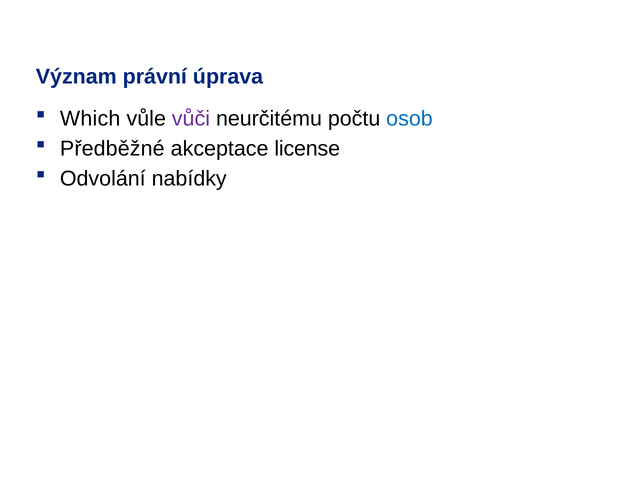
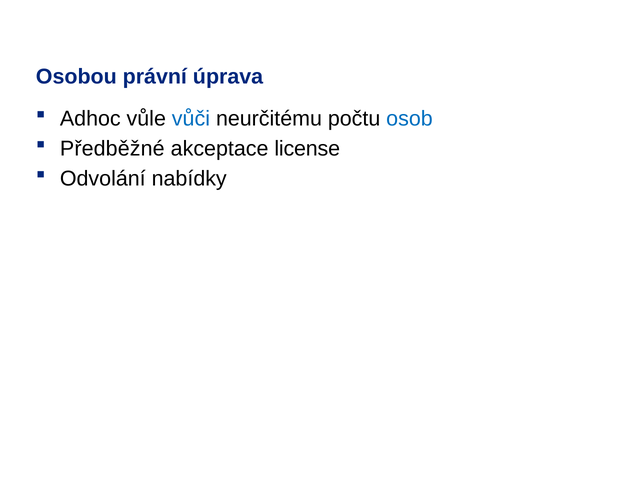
Význam: Význam -> Osobou (76, 77)
Which: Which -> Adhoc (90, 119)
vůči colour: purple -> blue (191, 119)
